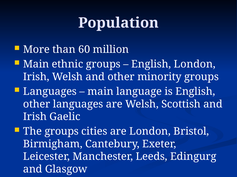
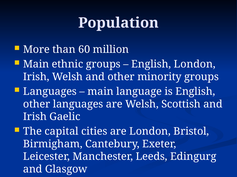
The groups: groups -> capital (62, 132)
